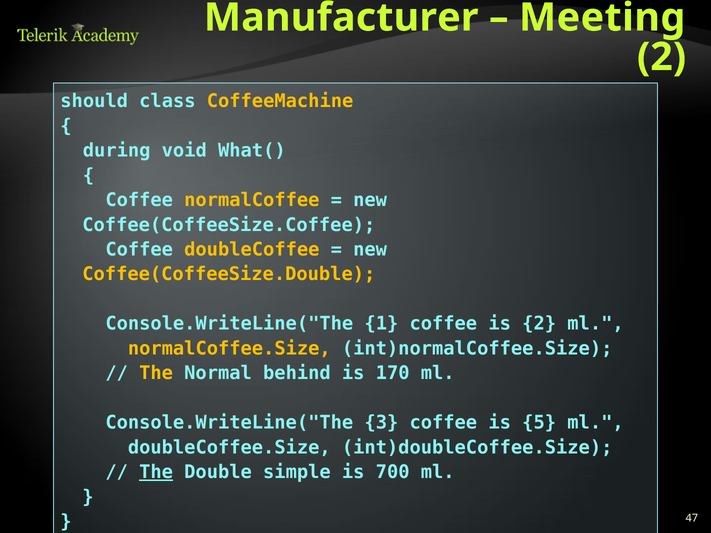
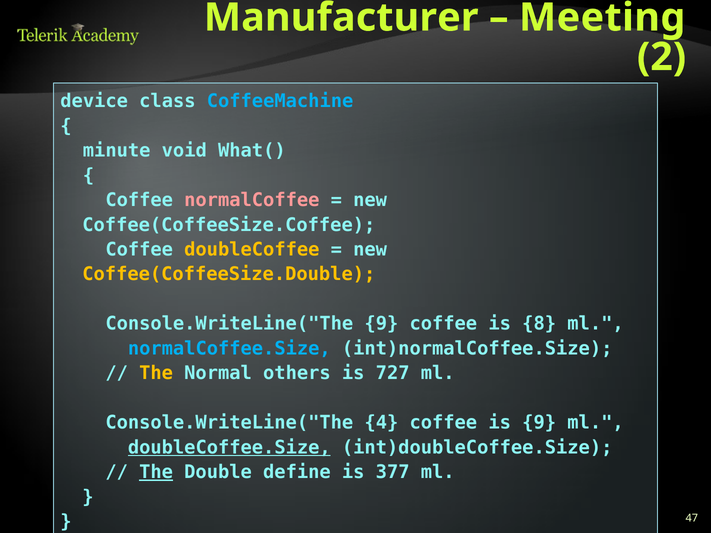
should: should -> device (94, 101)
CoffeeMachine colour: yellow -> light blue (280, 101)
during: during -> minute (117, 151)
normalCoffee colour: yellow -> pink (252, 200)
Console.WriteLine("The 1: 1 -> 9 (381, 324)
is 2: 2 -> 8 (539, 324)
normalCoffee.Size colour: yellow -> light blue (229, 349)
behind: behind -> others (297, 373)
170: 170 -> 727 (393, 373)
3: 3 -> 4 (381, 423)
is 5: 5 -> 9 (539, 423)
doubleCoffee.Size underline: none -> present (229, 448)
simple: simple -> define (297, 472)
700: 700 -> 377 (393, 472)
